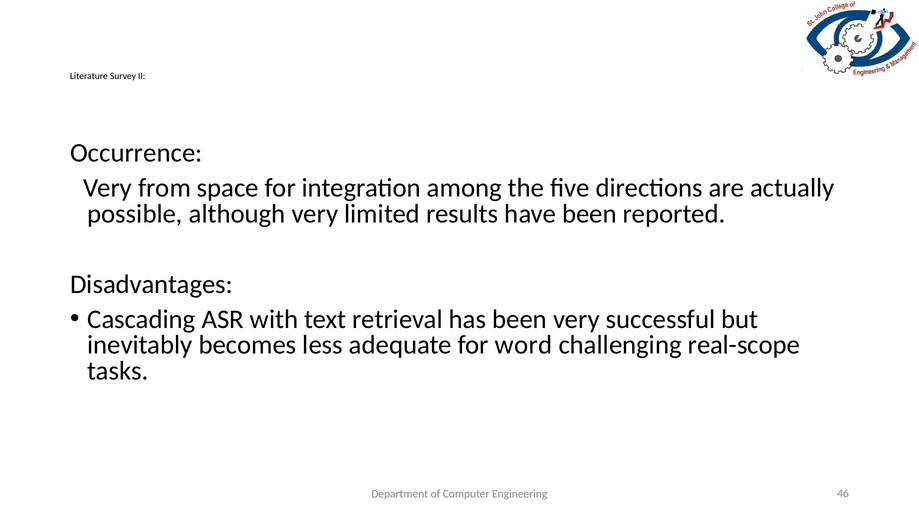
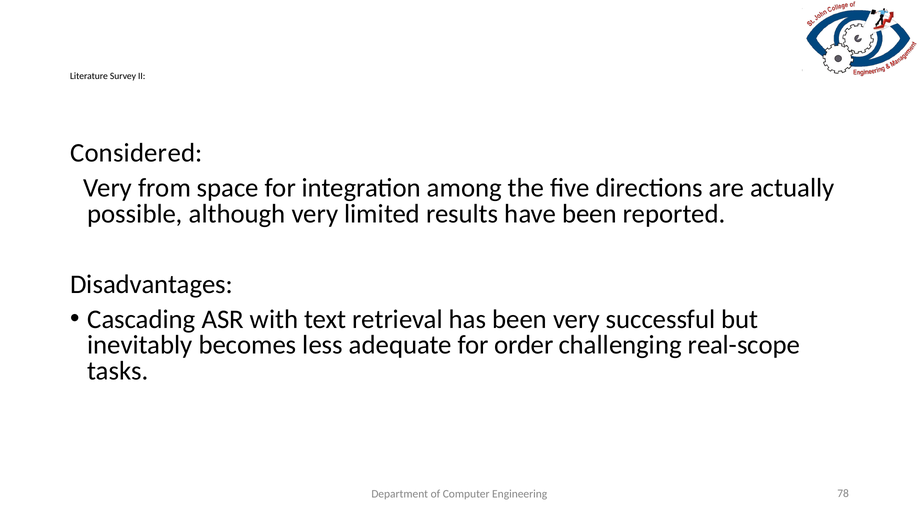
Occurrence: Occurrence -> Considered (136, 153)
word: word -> order (524, 345)
46: 46 -> 78 (843, 494)
